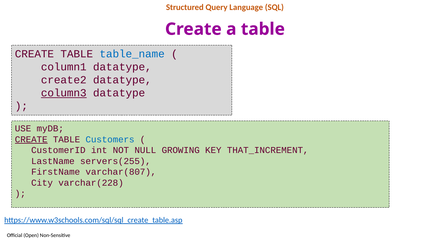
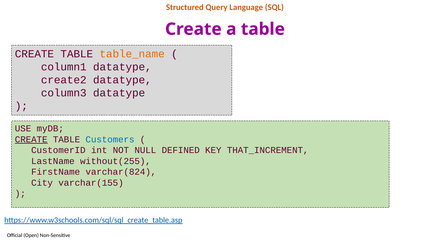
table_name colour: blue -> orange (132, 54)
column3 underline: present -> none (64, 93)
GROWING: GROWING -> DEFINED (181, 150)
servers(255: servers(255 -> without(255 (115, 161)
varchar(807: varchar(807 -> varchar(824 (121, 172)
varchar(228: varchar(228 -> varchar(155 (91, 183)
